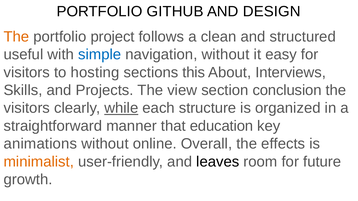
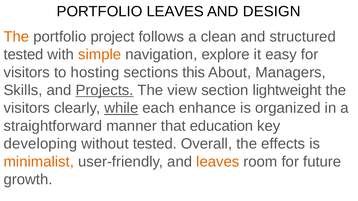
PORTFOLIO GITHUB: GITHUB -> LEAVES (175, 11)
useful: useful -> tested (24, 55)
simple colour: blue -> orange (100, 55)
navigation without: without -> explore (226, 55)
Interviews: Interviews -> Managers (291, 72)
Projects underline: none -> present (105, 90)
conclusion: conclusion -> lightweight (287, 90)
structure: structure -> enhance (208, 108)
animations: animations -> developing (40, 144)
without online: online -> tested (155, 144)
leaves colour: black -> orange (218, 162)
